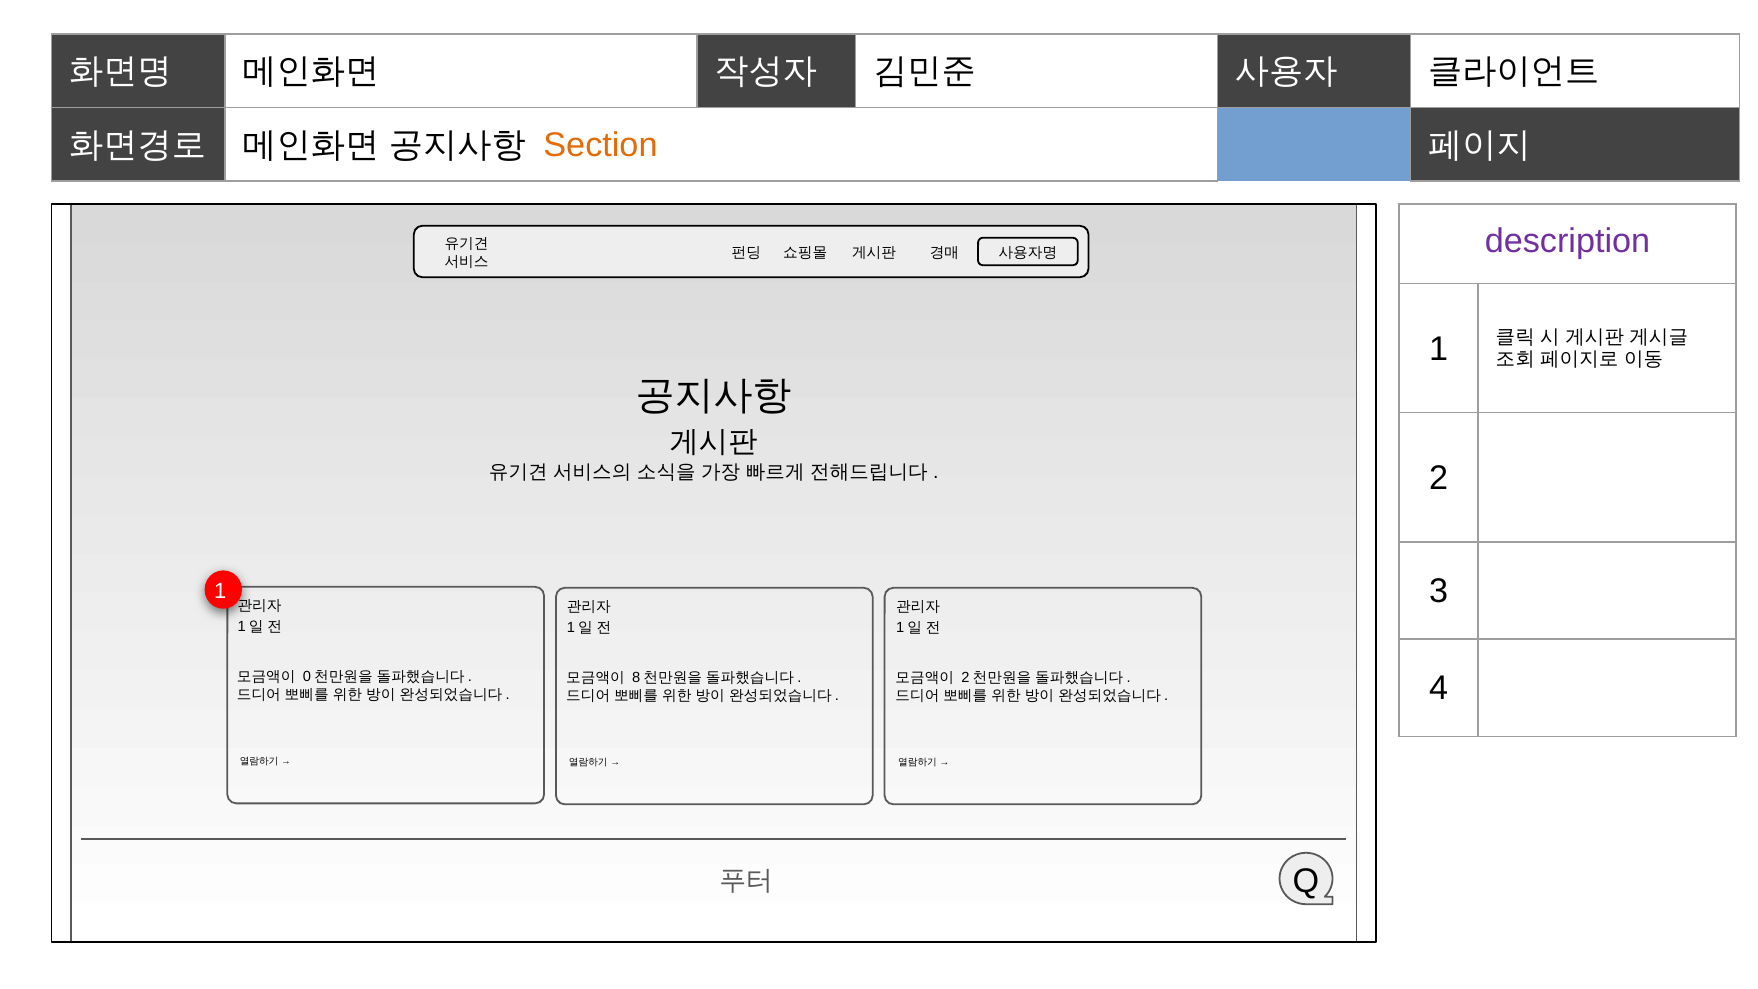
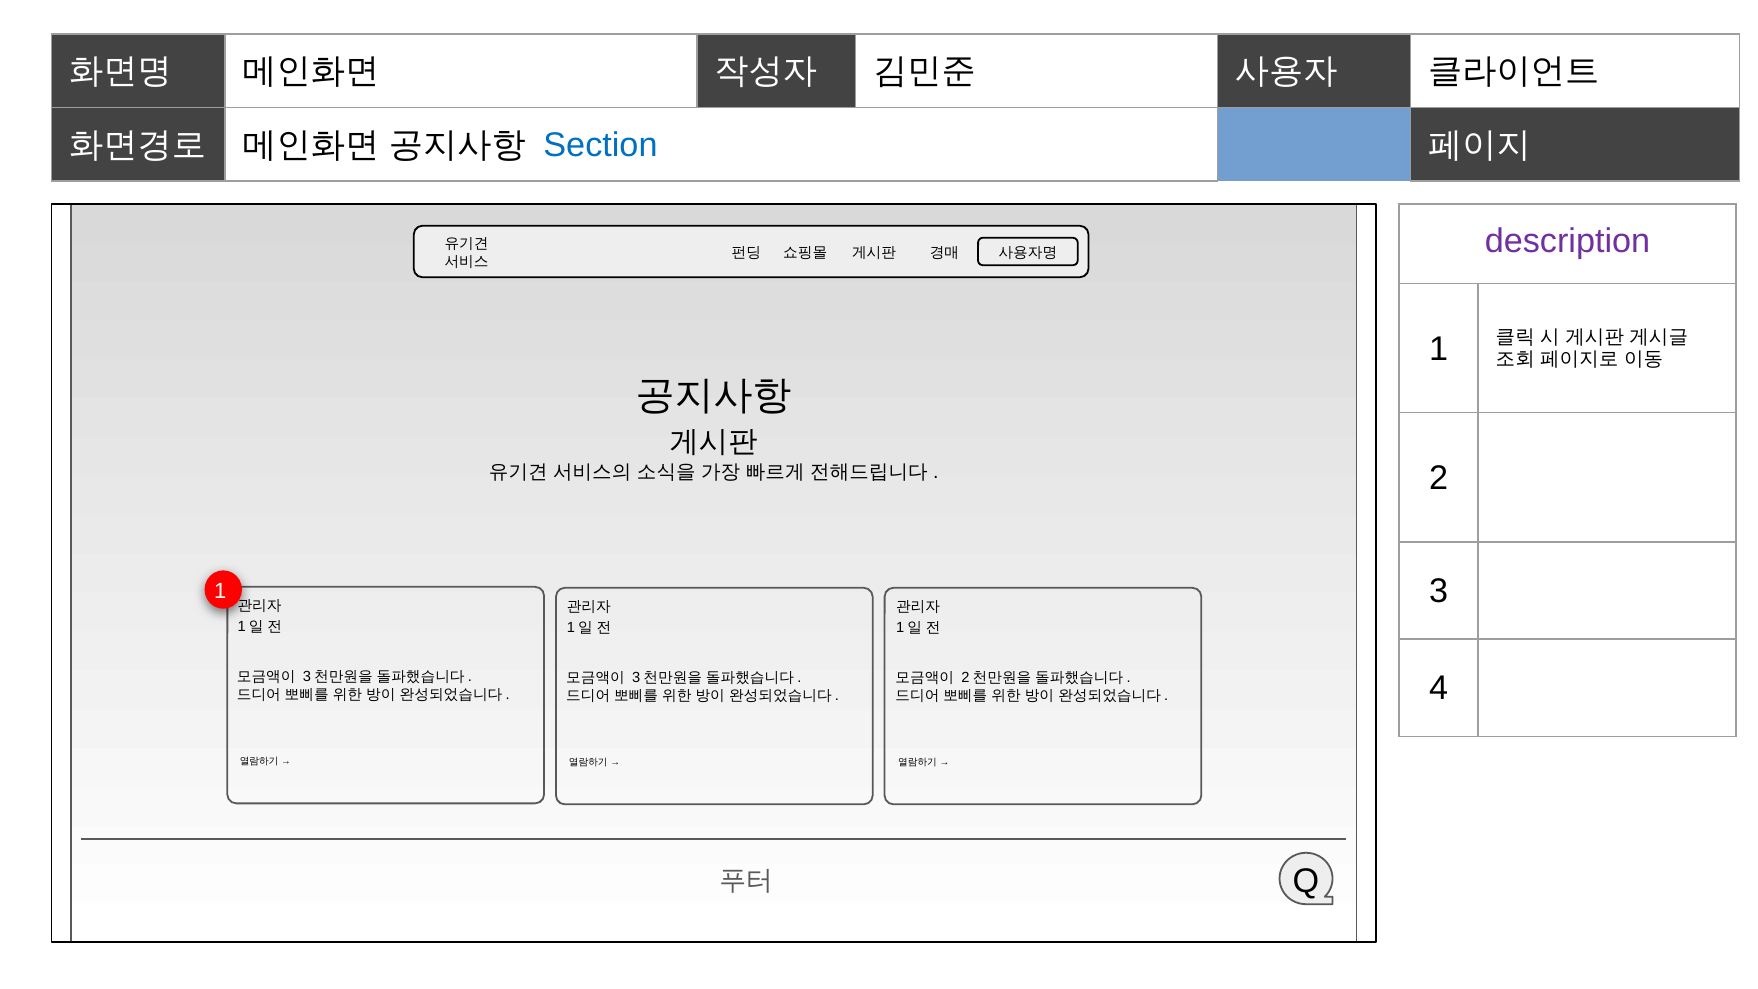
Section colour: orange -> blue (600, 145)
0: 0 -> 3 (307, 677)
8: 8 -> 3 (636, 678)
